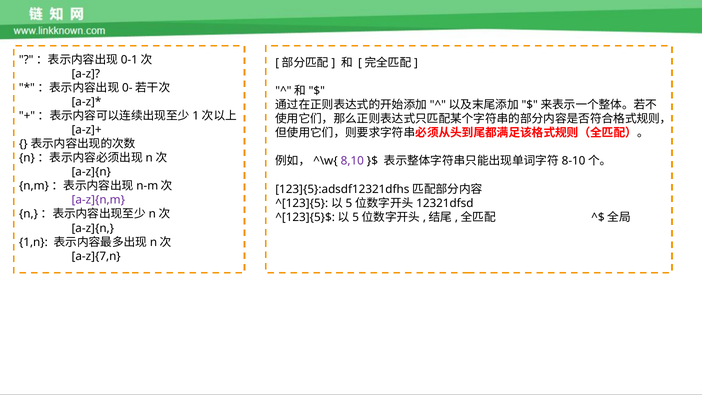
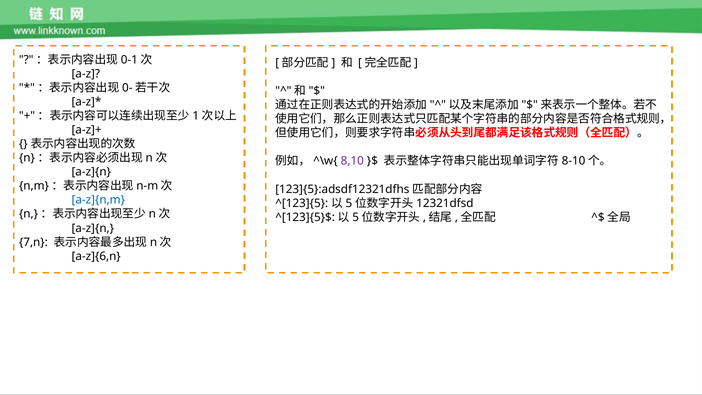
a-z]{n,m colour: purple -> blue (98, 200)
1,n: 1,n -> 7,n (33, 242)
a-z]{7,n: a-z]{7,n -> a-z]{6,n (96, 256)
